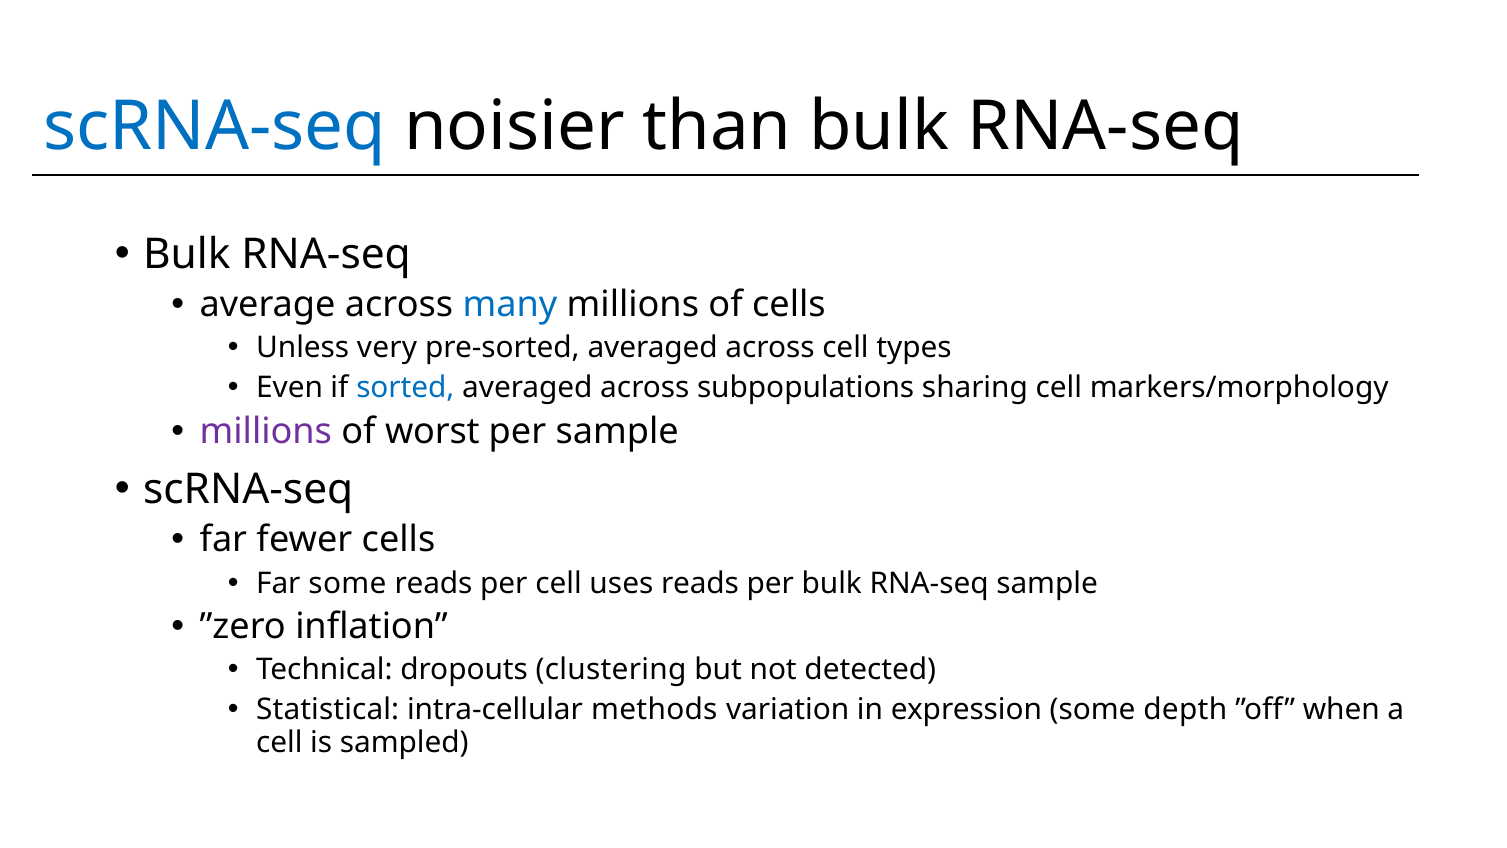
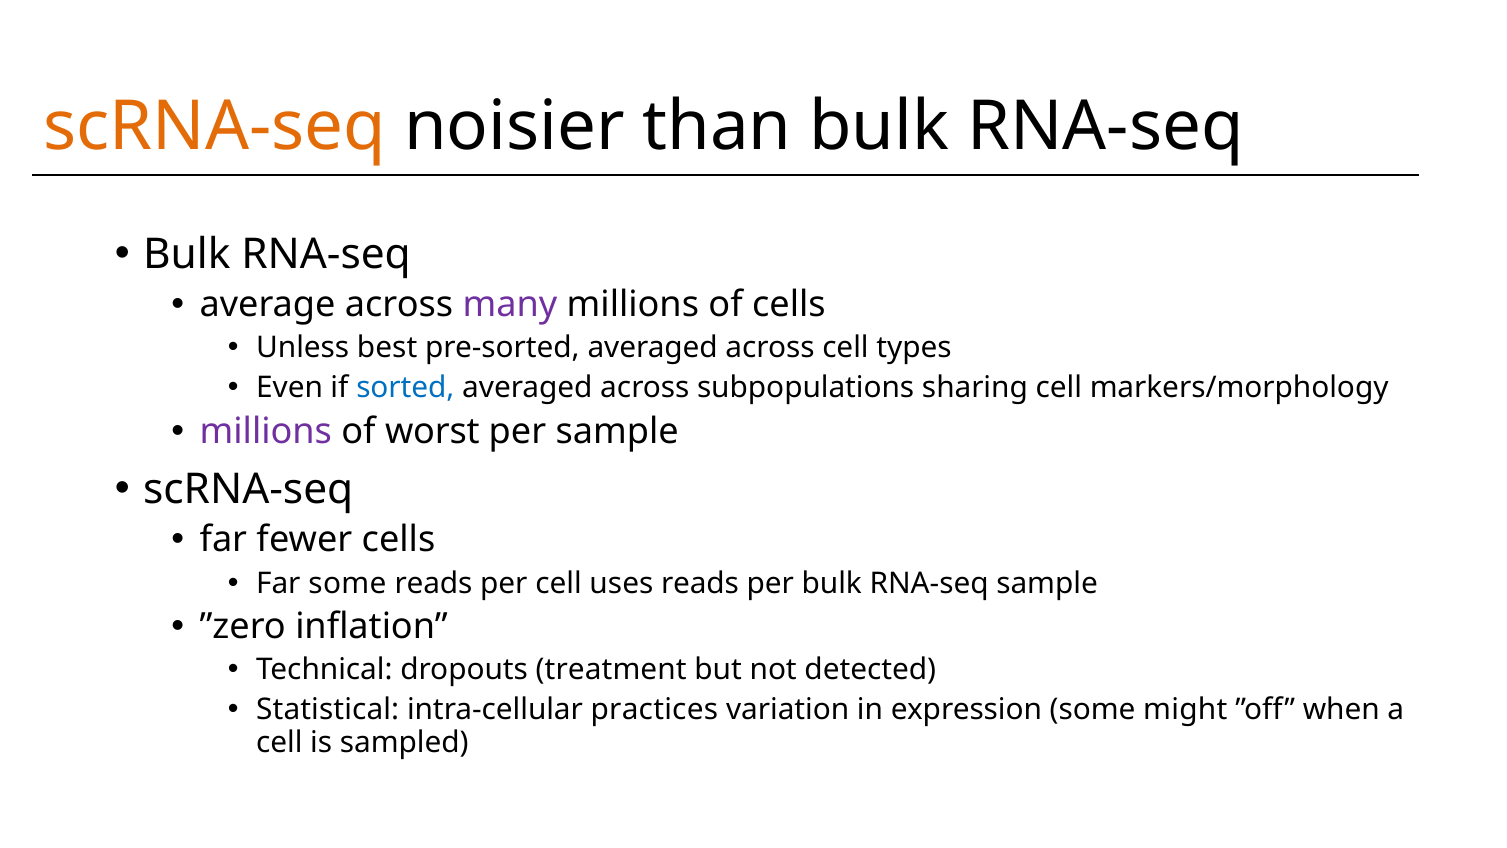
scRNA-seq colour: blue -> orange (215, 127)
many colour: blue -> purple (510, 304)
very: very -> best (387, 348)
clustering: clustering -> treatment (611, 670)
methods: methods -> practices (654, 710)
depth: depth -> might (1185, 710)
